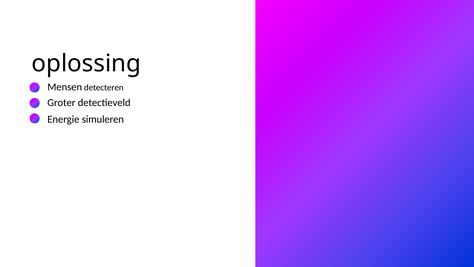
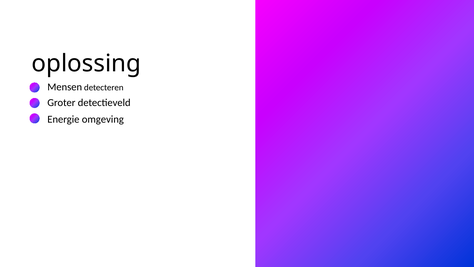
simuleren: simuleren -> omgeving (103, 119)
